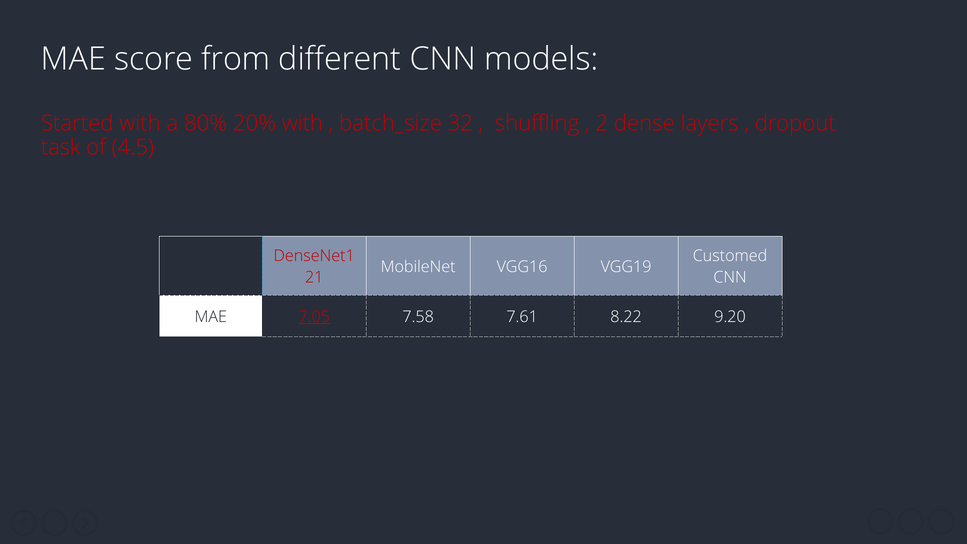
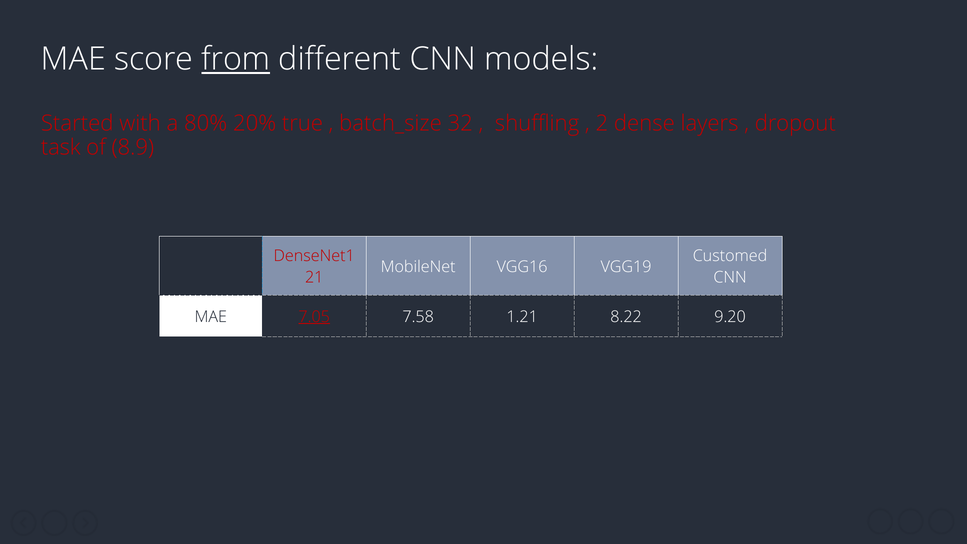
from underline: none -> present (236, 59)
20% with: with -> true (302, 123)
4.5: 4.5 -> 8.9 (133, 147)
7.61: 7.61 -> 1.21 (522, 317)
